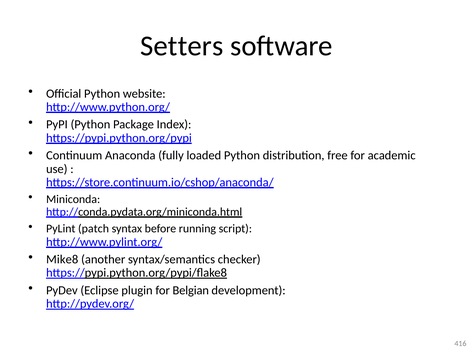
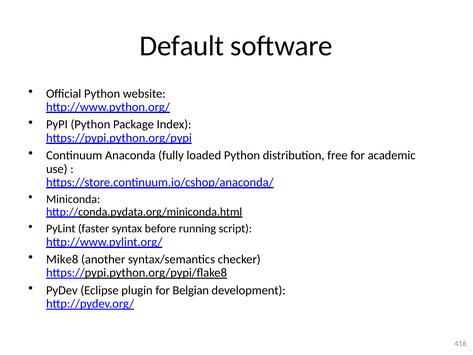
Setters: Setters -> Default (182, 46)
patch: patch -> faster (94, 229)
